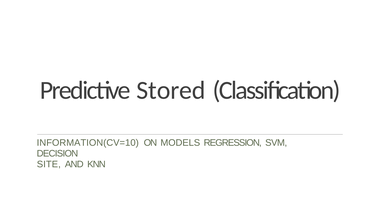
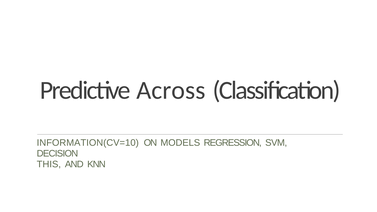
Stored: Stored -> Across (171, 90)
SITE: SITE -> THIS (49, 164)
